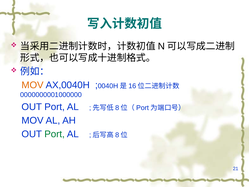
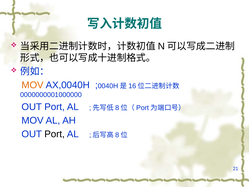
Port colour: green -> black (55, 134)
